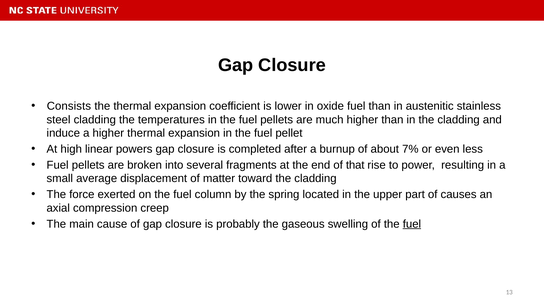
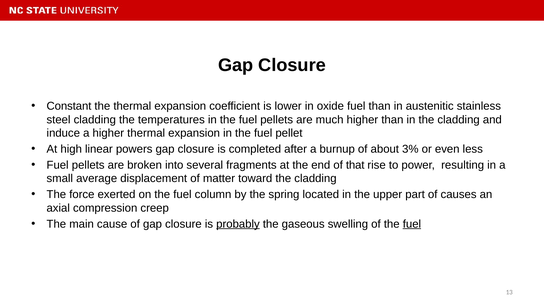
Consists: Consists -> Constant (69, 106)
7%: 7% -> 3% (410, 149)
probably underline: none -> present (238, 224)
